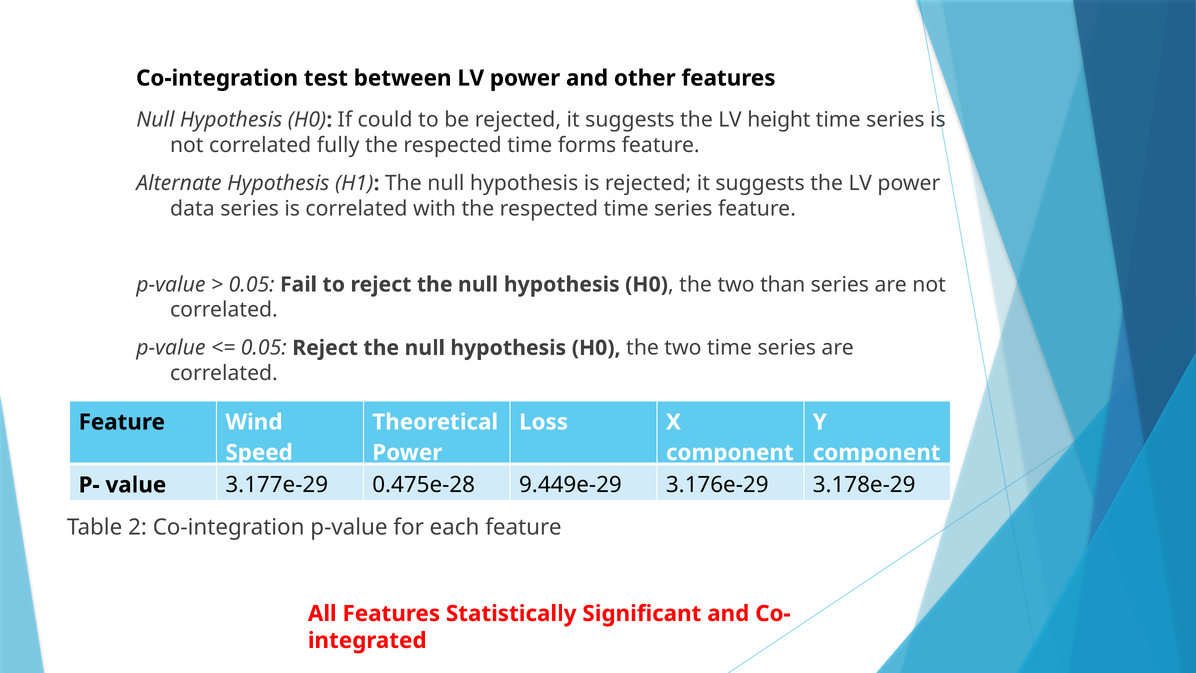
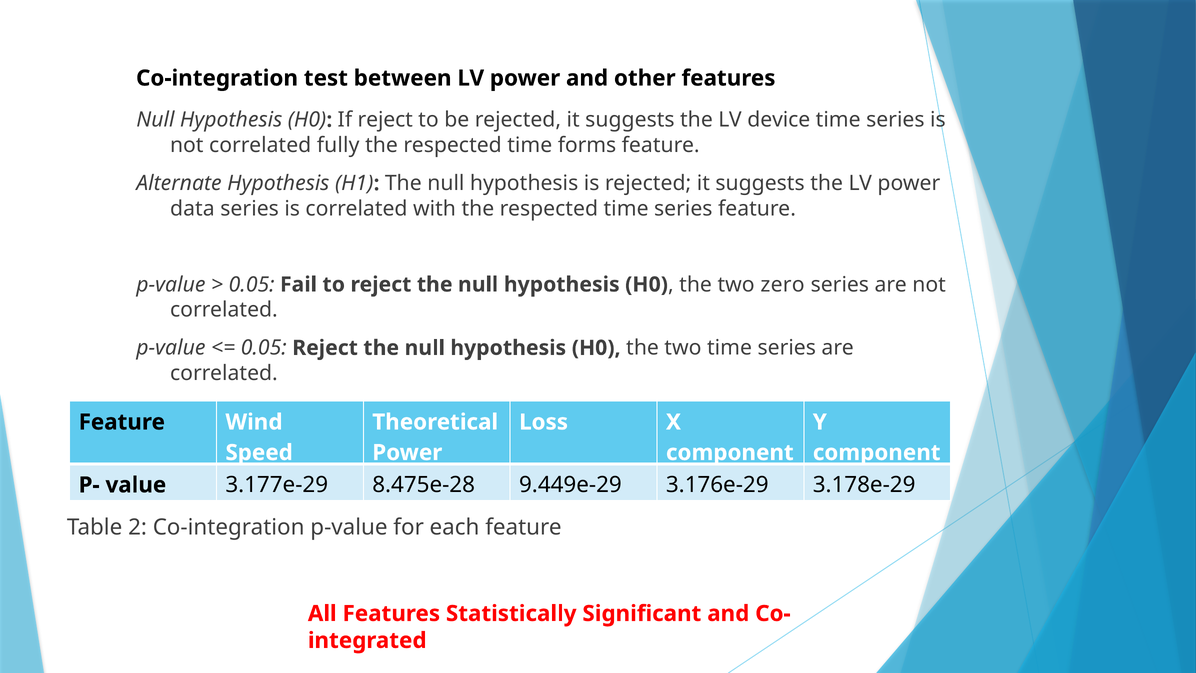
If could: could -> reject (385, 120)
height: height -> device (779, 120)
than: than -> zero (783, 284)
0.475e-28: 0.475e-28 -> 8.475e-28 (424, 485)
